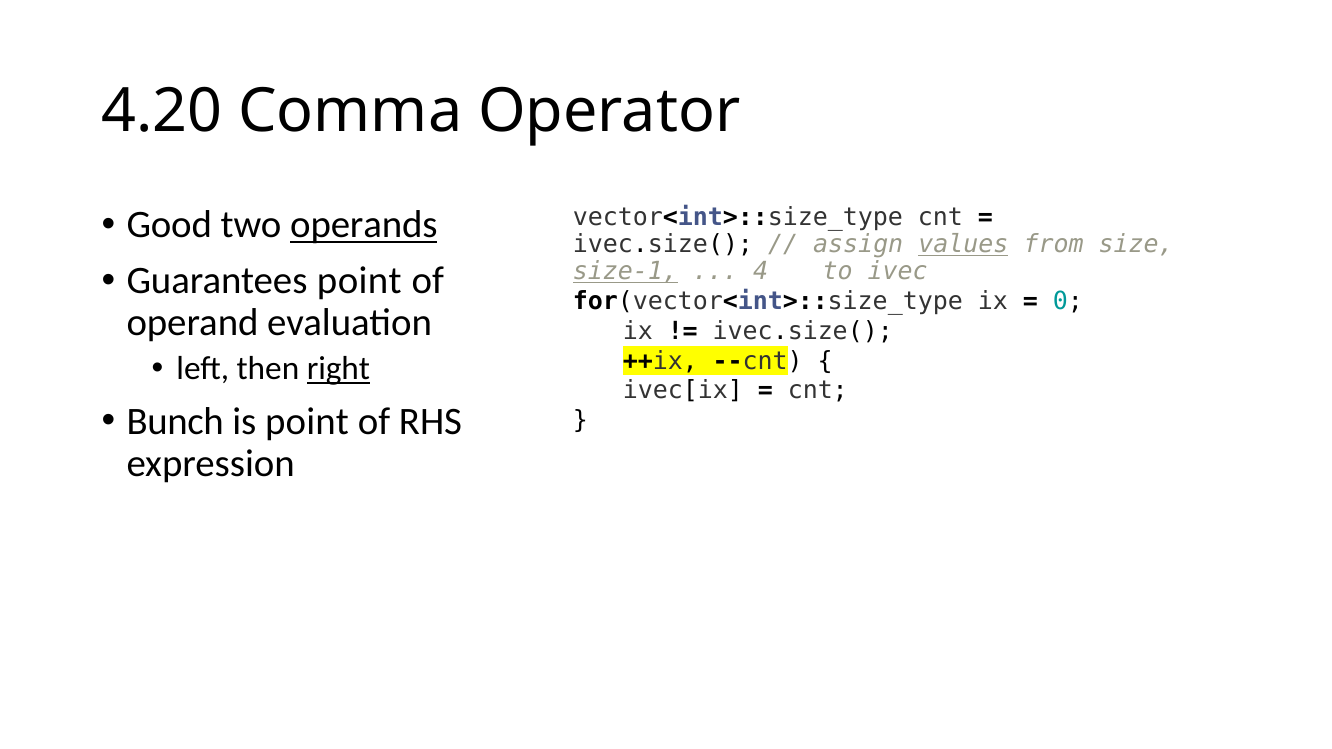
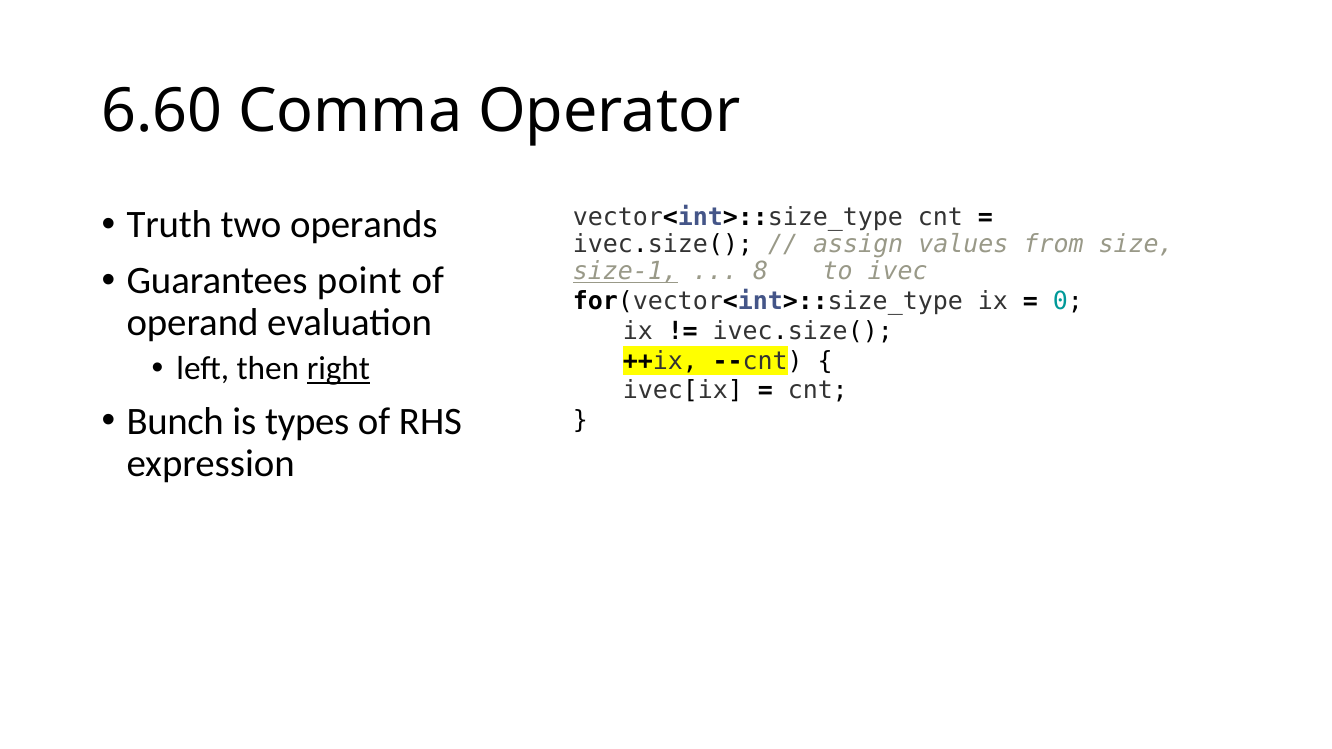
4.20: 4.20 -> 6.60 (162, 112)
Good: Good -> Truth (169, 225)
operands underline: present -> none (364, 225)
values underline: present -> none (963, 245)
4: 4 -> 8 (761, 272)
is point: point -> types (307, 422)
